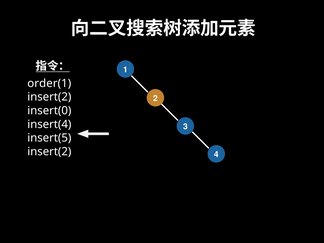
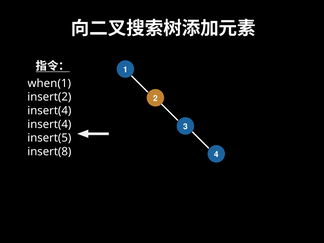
order(1: order(1 -> when(1 (49, 83)
insert(0: insert(0 -> insert(4 (49, 111)
insert(2: insert(2 -> insert(8 (49, 152)
